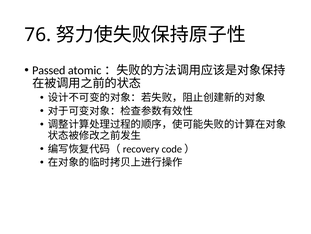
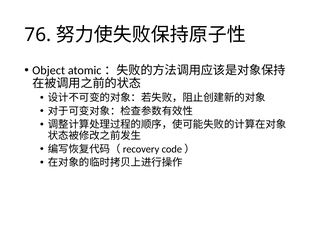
Passed: Passed -> Object (49, 70)
